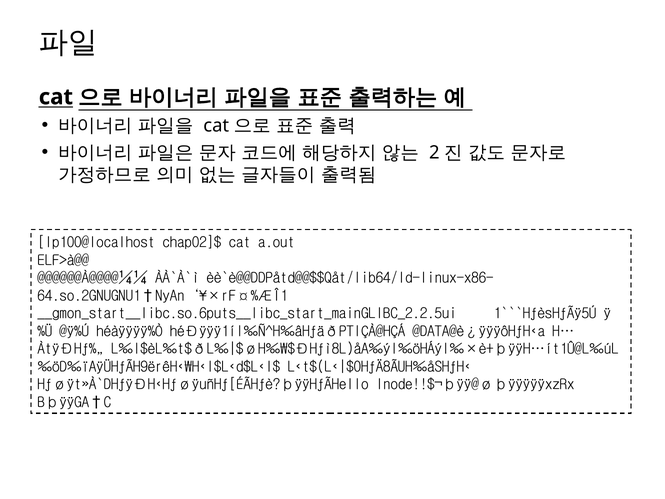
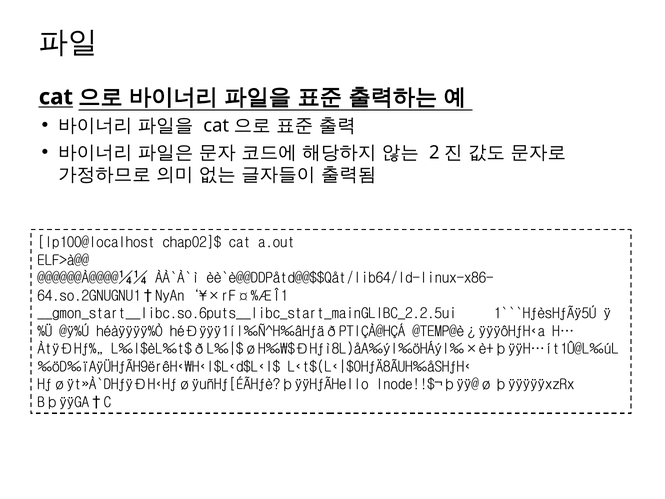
@DATA@è¿ÿÿÿôHƒH‹a: @DATA@è¿ÿÿÿôHƒH‹a -> @TEMP@è¿ÿÿÿôHƒH‹a (479, 331)
